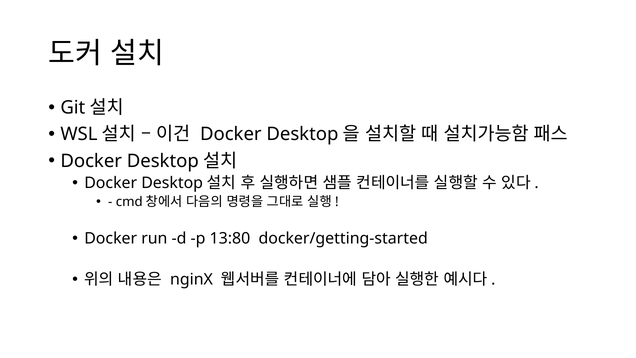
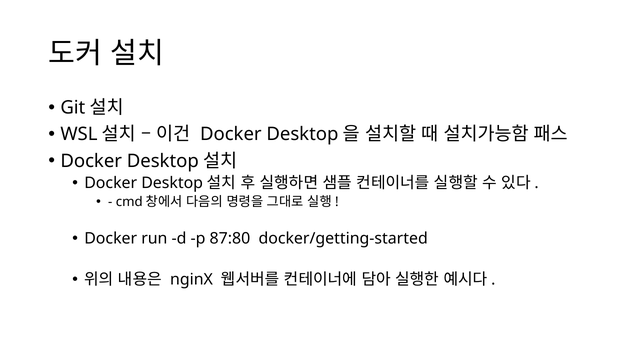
13:80: 13:80 -> 87:80 (230, 238)
